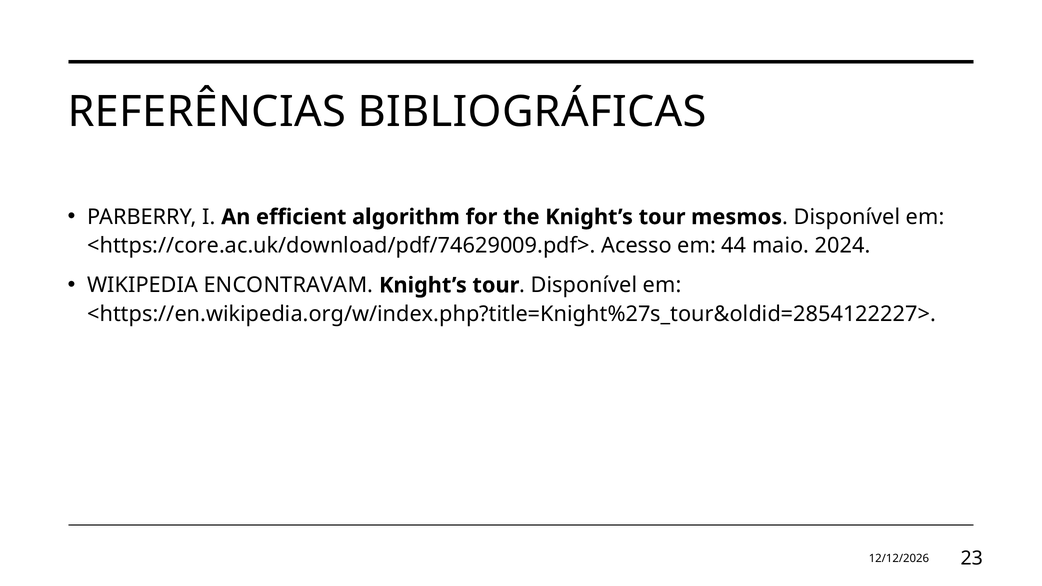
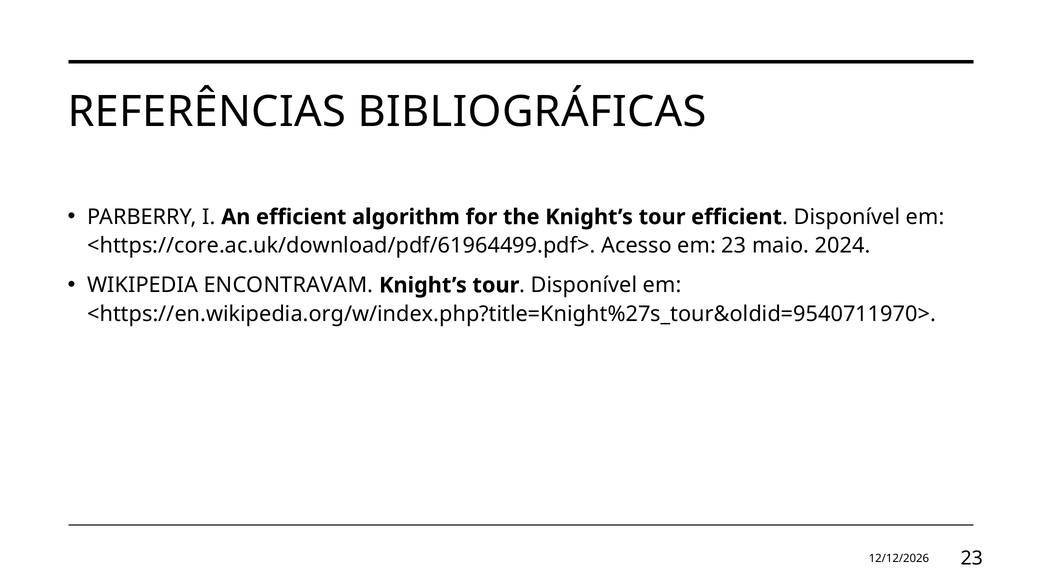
tour mesmos: mesmos -> efficient (737, 217)
<https://core.ac.uk/download/pdf/74629009.pdf>: <https://core.ac.uk/download/pdf/74629009.pdf> -> <https://core.ac.uk/download/pdf/61964499.pdf> (341, 246)
em 44: 44 -> 23 (734, 246)
<https://en.wikipedia.org/w/index.php?title=Knight%27s_tour&oldid=2854122227>: <https://en.wikipedia.org/w/index.php?title=Knight%27s_tour&oldid=2854122227> -> <https://en.wikipedia.org/w/index.php?title=Knight%27s_tour&oldid=9540711970> (512, 314)
